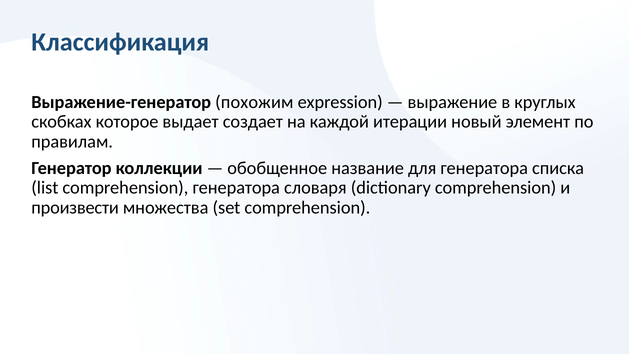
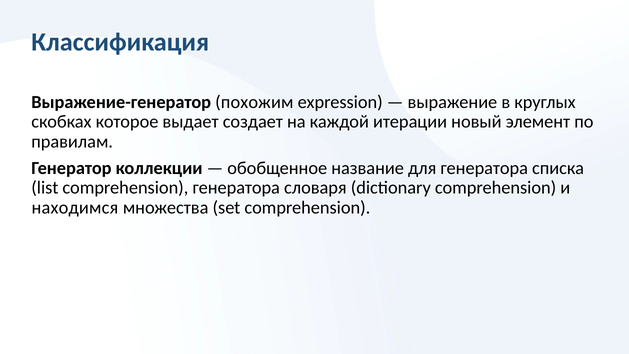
произвести: произвести -> находимся (75, 208)
